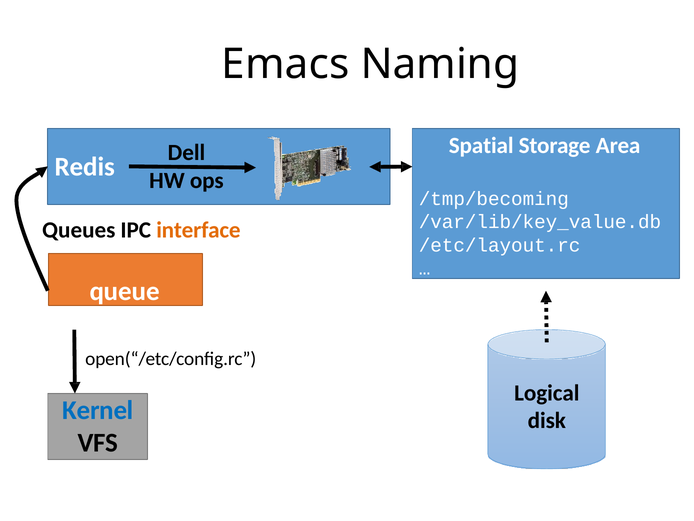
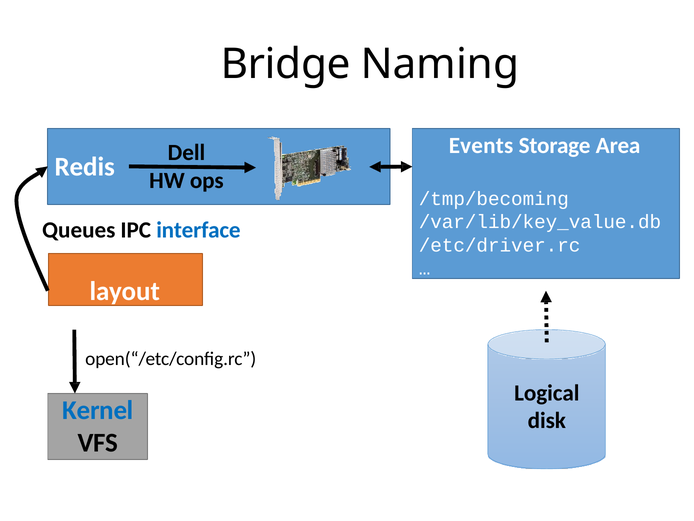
Emacs: Emacs -> Bridge (286, 64)
Spatial: Spatial -> Events (481, 145)
interface colour: orange -> blue (198, 230)
/etc/layout.rc: /etc/layout.rc -> /etc/driver.rc (500, 245)
queue: queue -> layout (125, 291)
